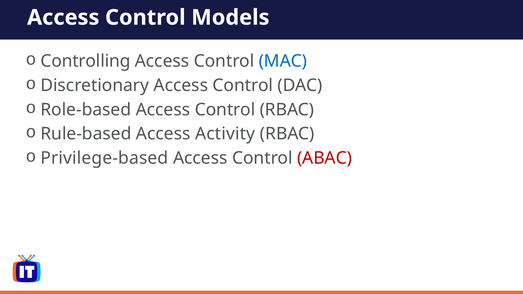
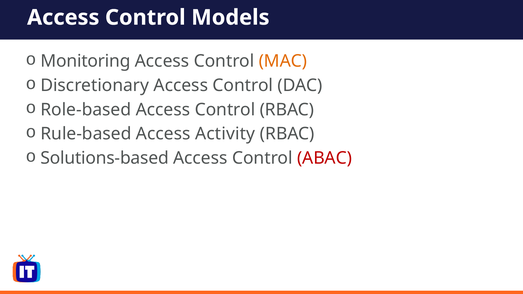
Controlling: Controlling -> Monitoring (85, 61)
MAC colour: blue -> orange (283, 61)
Privilege-based: Privilege-based -> Solutions-based (105, 158)
